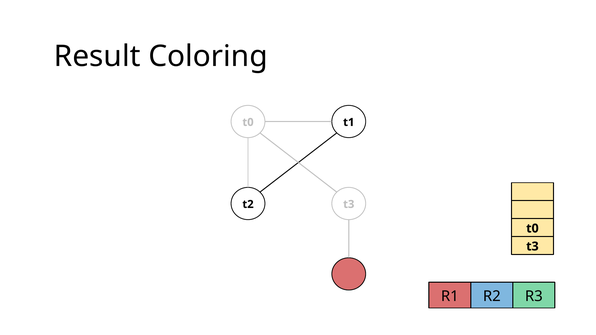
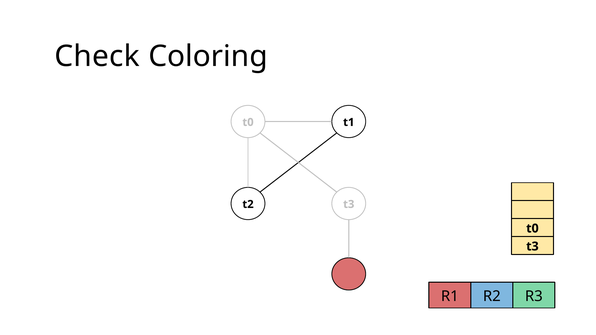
Result: Result -> Check (97, 56)
